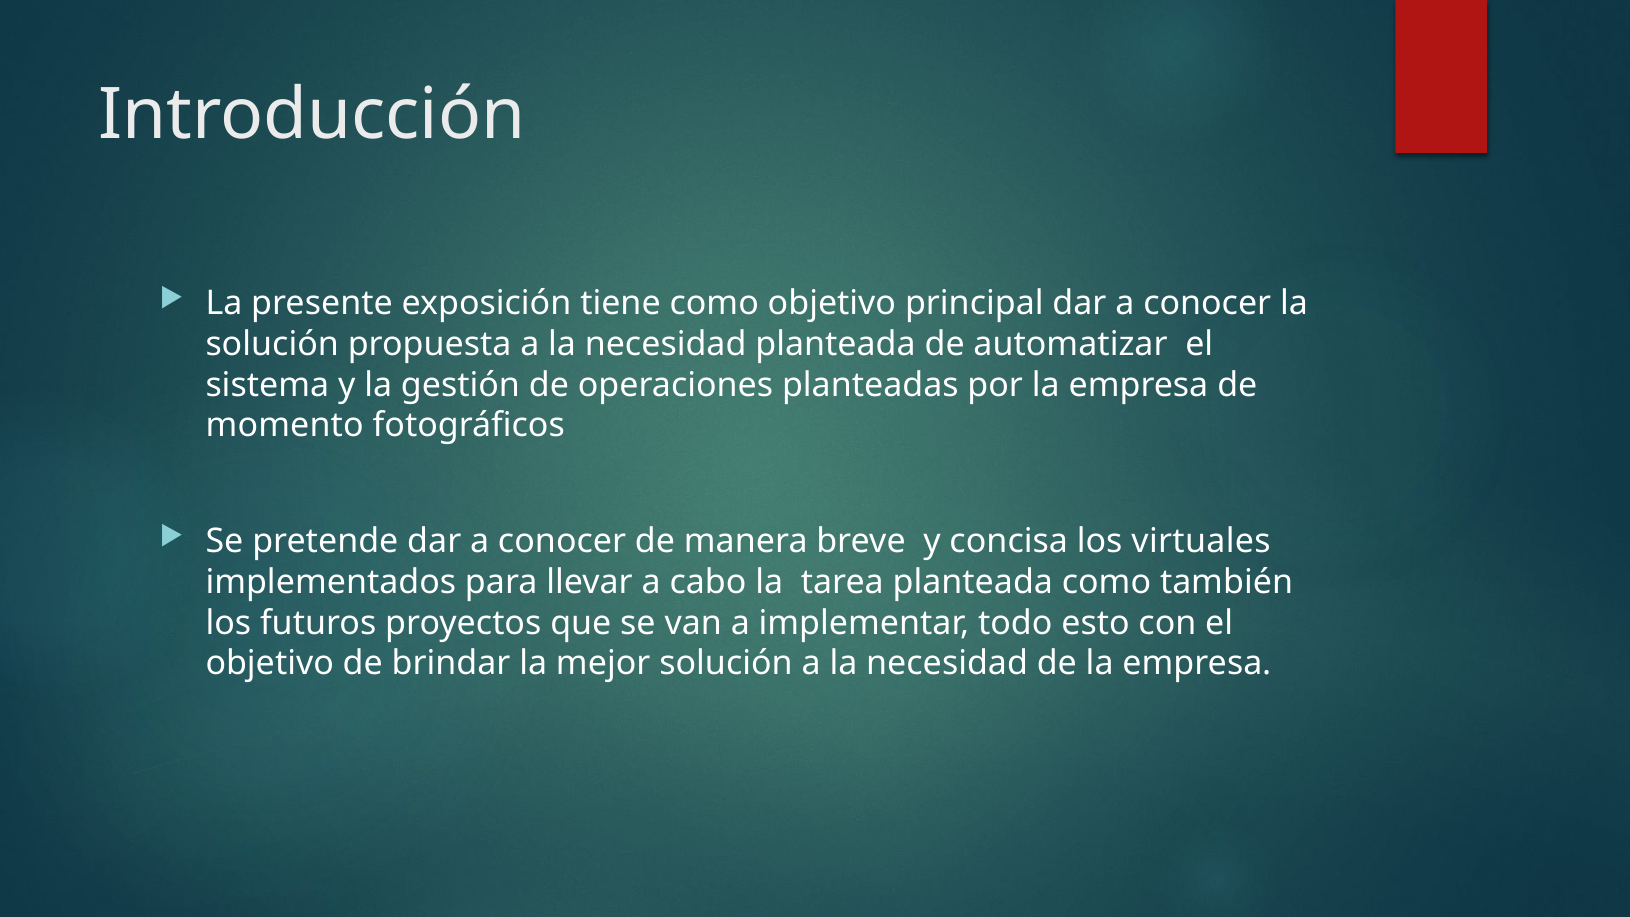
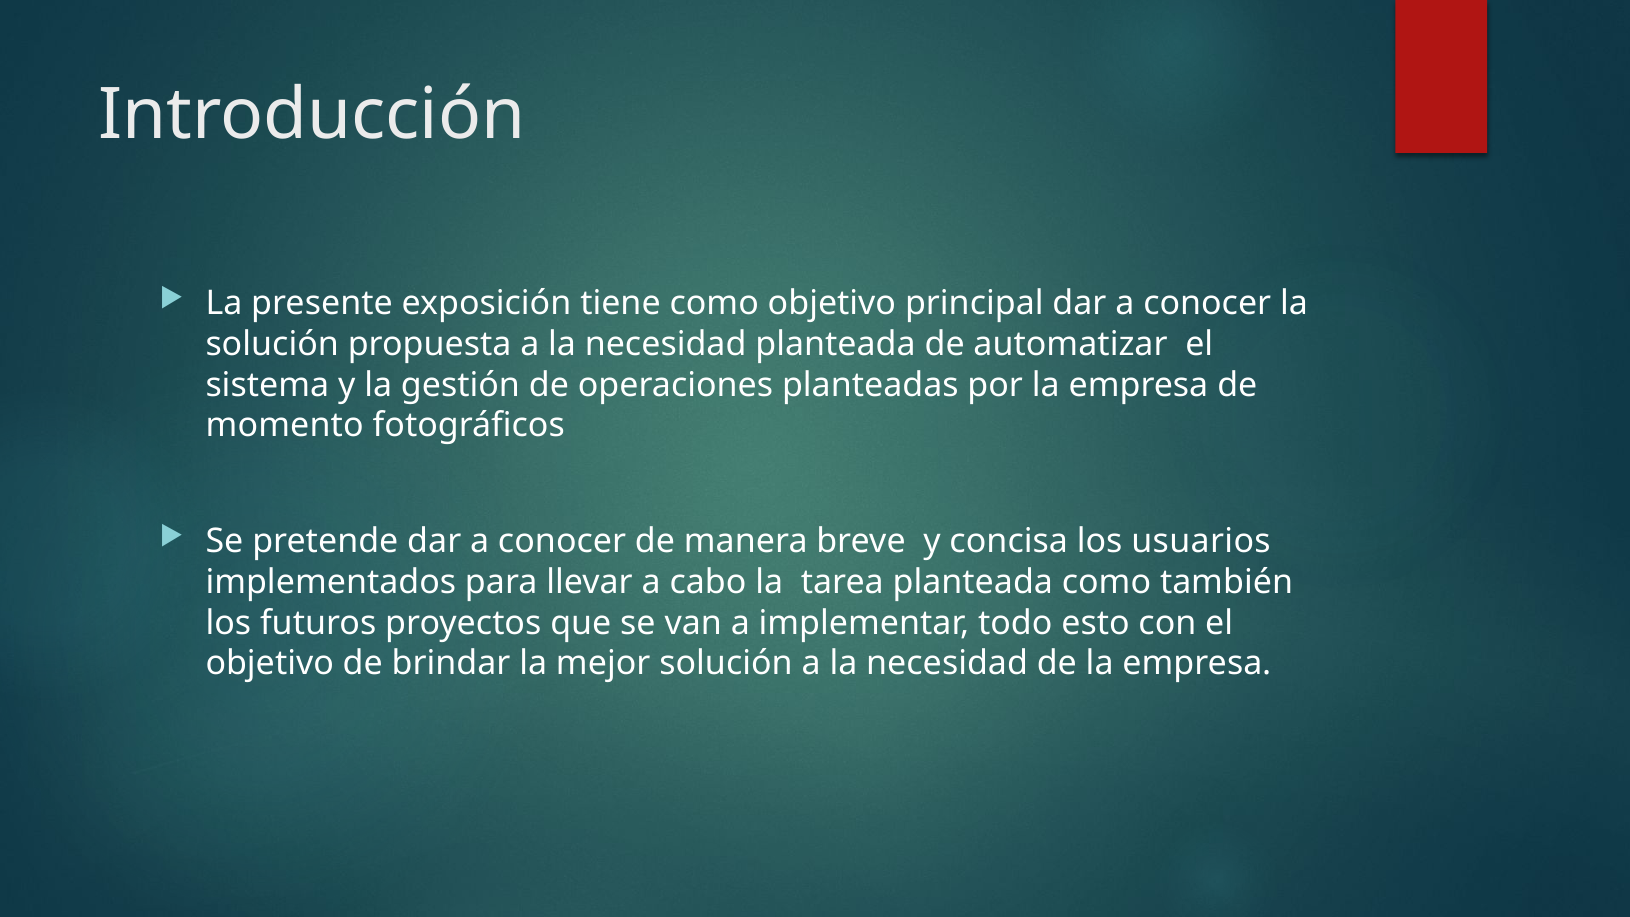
virtuales: virtuales -> usuarios (1201, 541)
